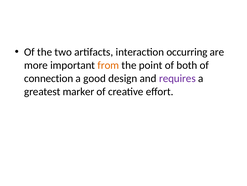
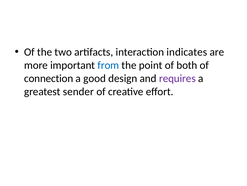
occurring: occurring -> indicates (187, 52)
from colour: orange -> blue (108, 65)
marker: marker -> sender (78, 91)
